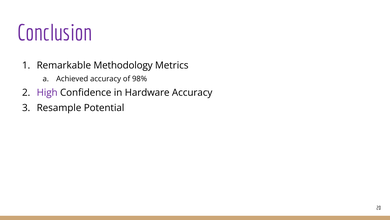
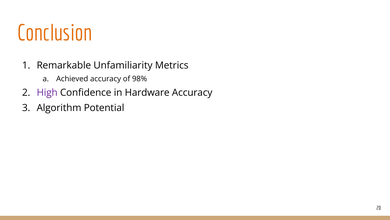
Conclusion colour: purple -> orange (55, 33)
Methodology: Methodology -> Unfamiliarity (123, 65)
Resample: Resample -> Algorithm (59, 108)
